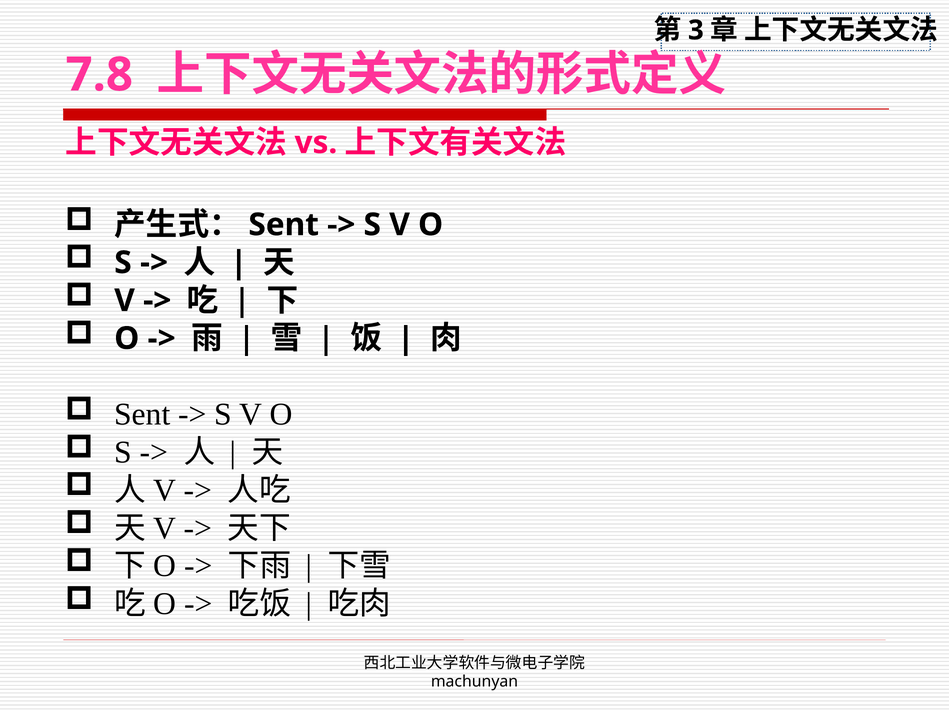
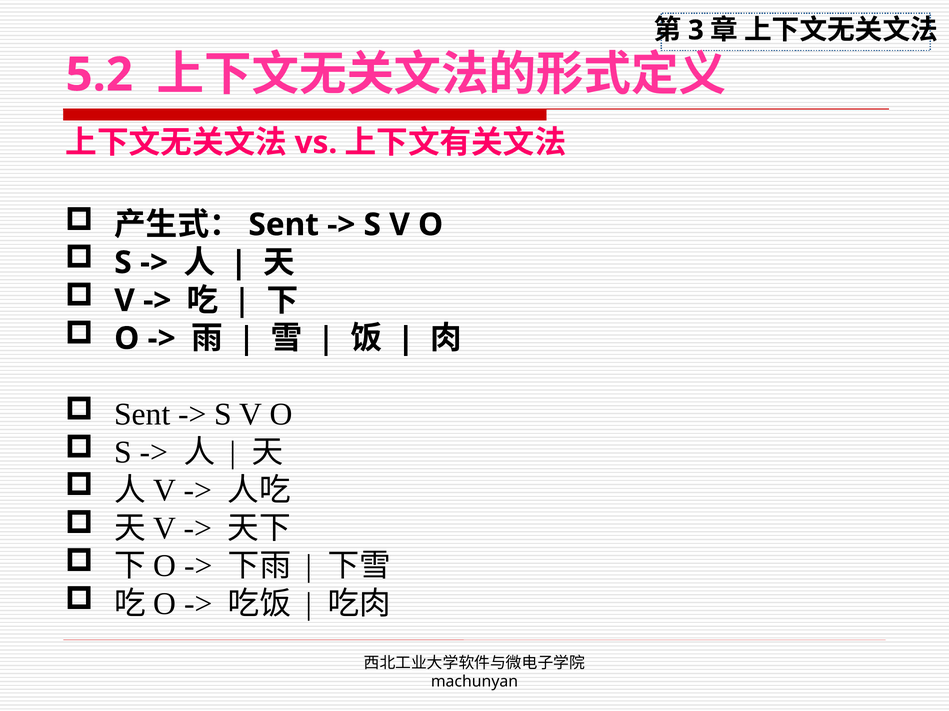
7.8: 7.8 -> 5.2 (99, 75)
